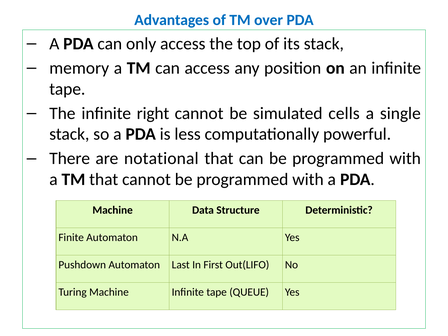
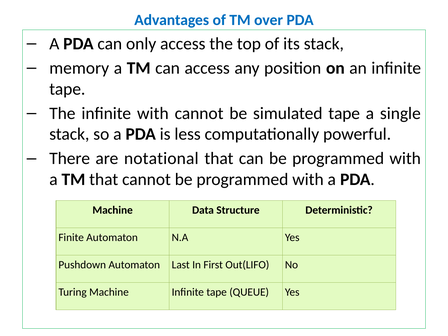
infinite right: right -> with (153, 113)
simulated cells: cells -> tape (344, 113)
